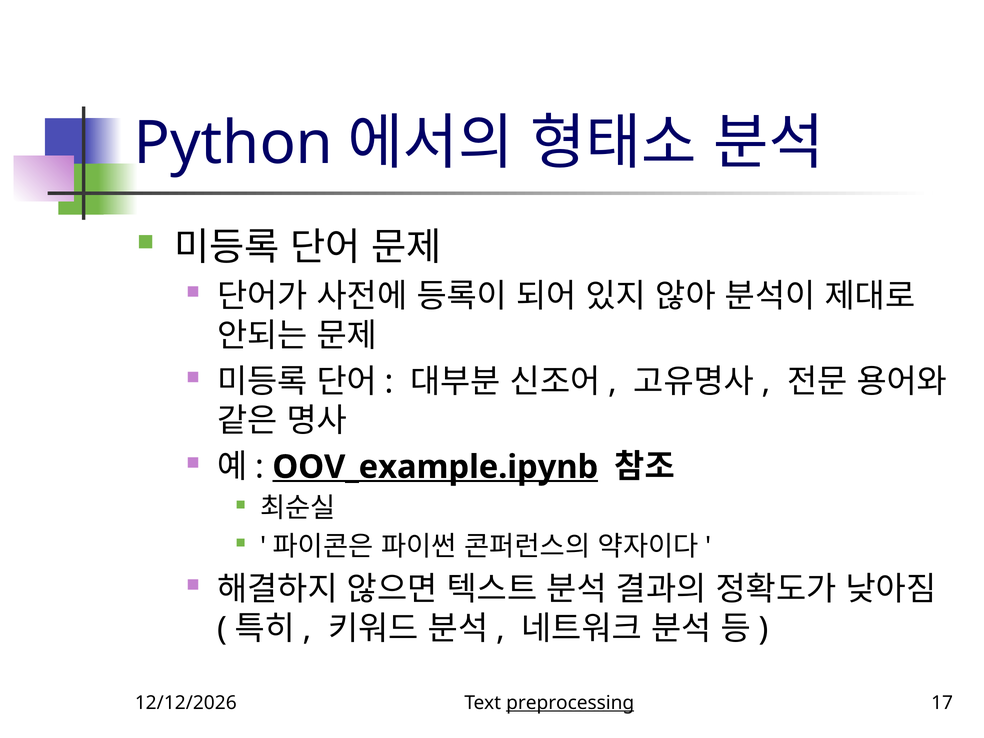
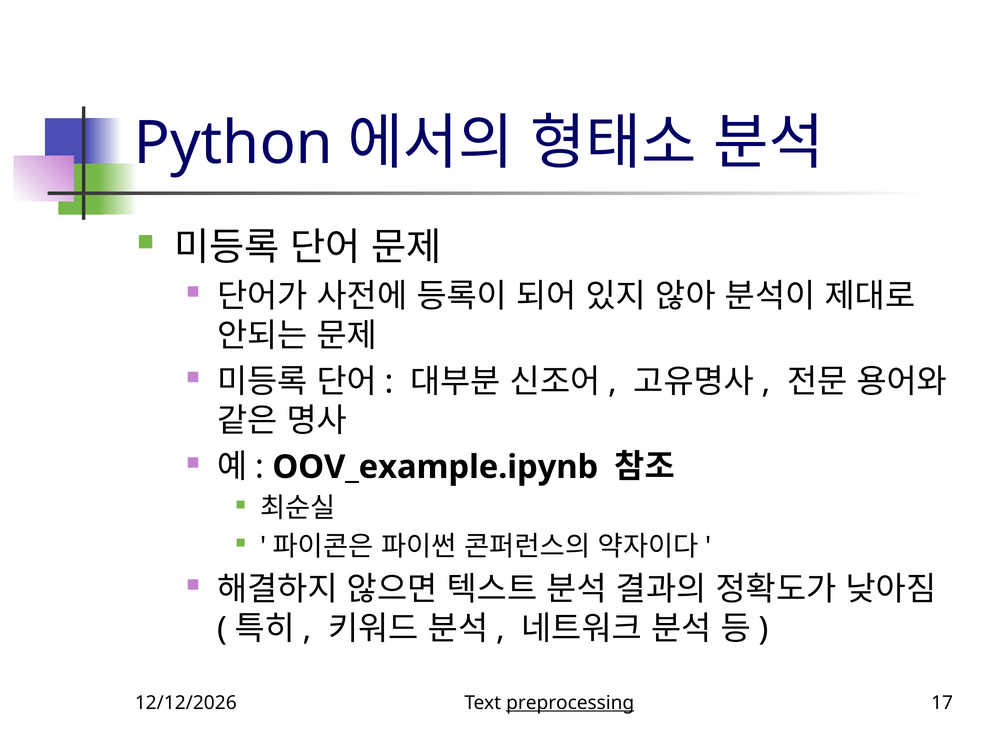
OOV_example.ipynb underline: present -> none (435, 467)
